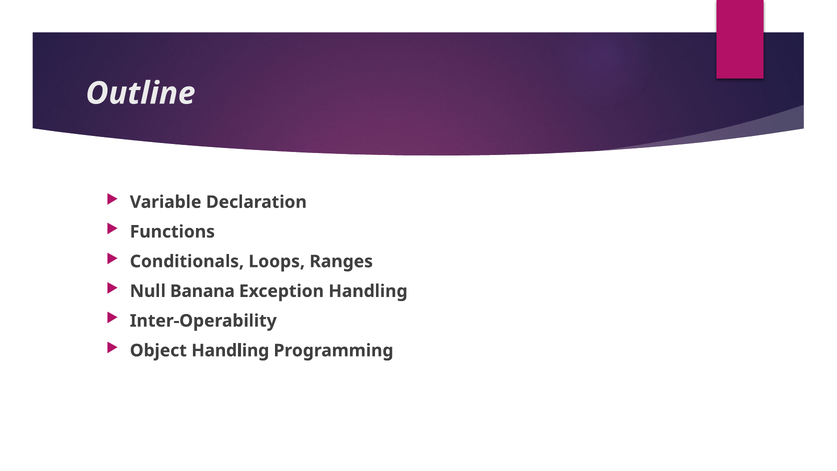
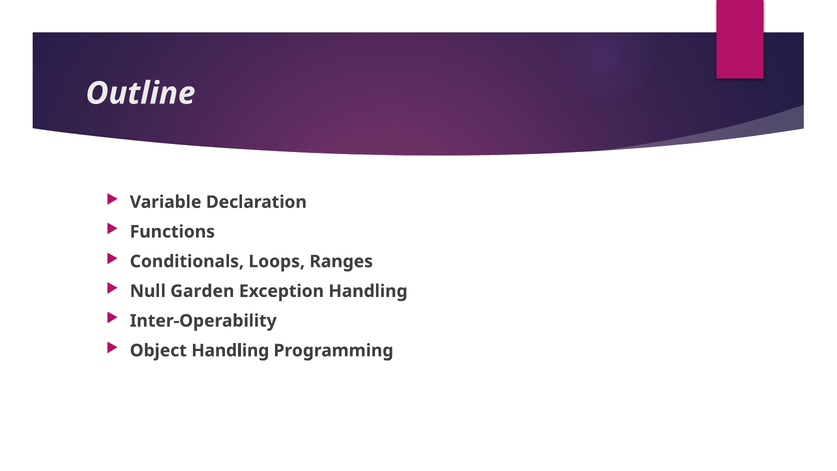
Banana: Banana -> Garden (202, 291)
